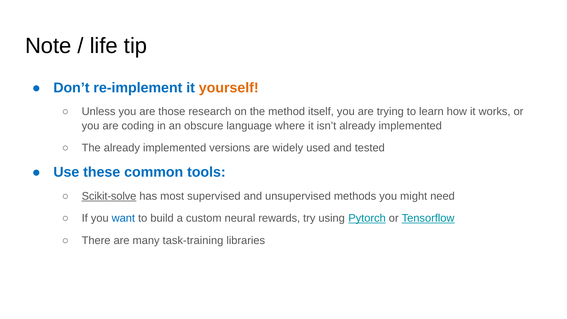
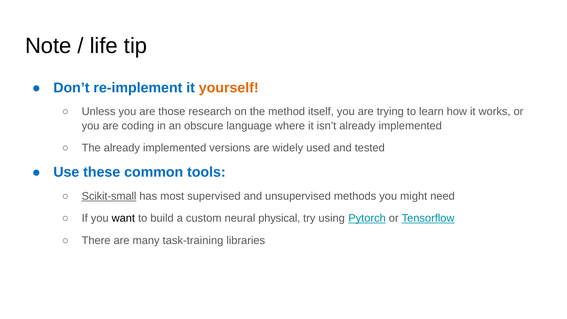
Scikit-solve: Scikit-solve -> Scikit-small (109, 196)
want colour: blue -> black (123, 218)
rewards: rewards -> physical (279, 218)
